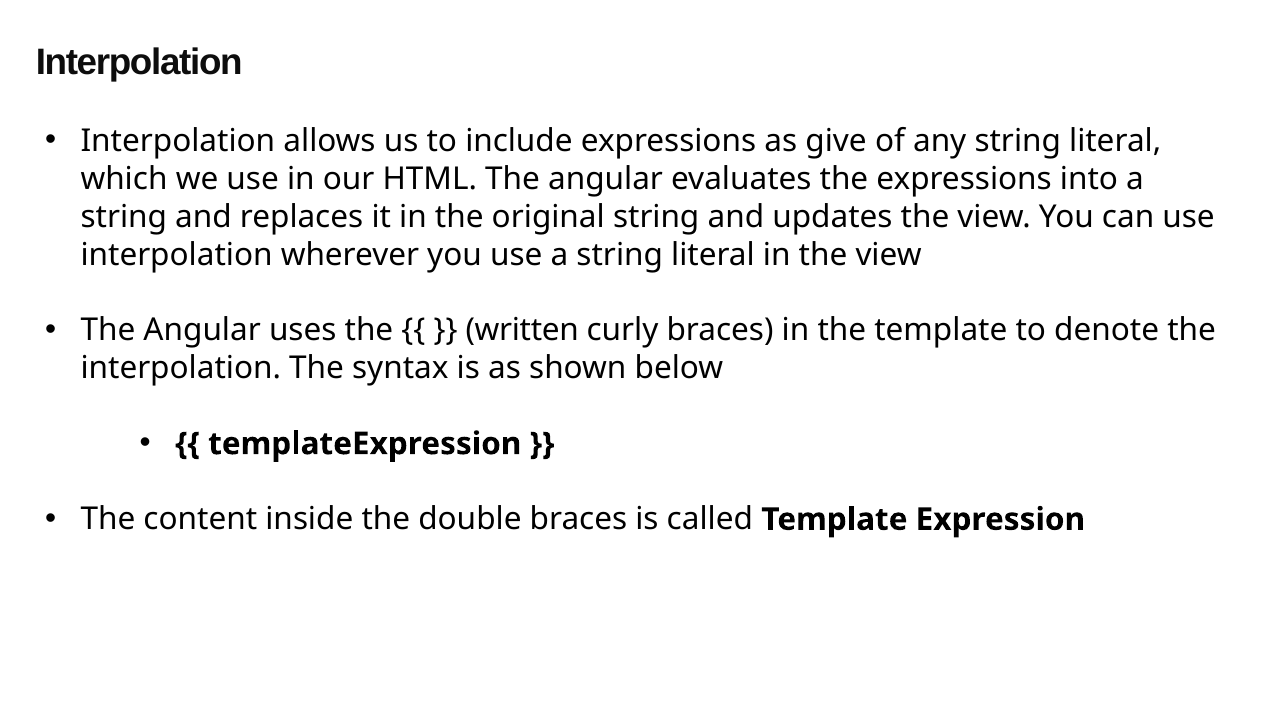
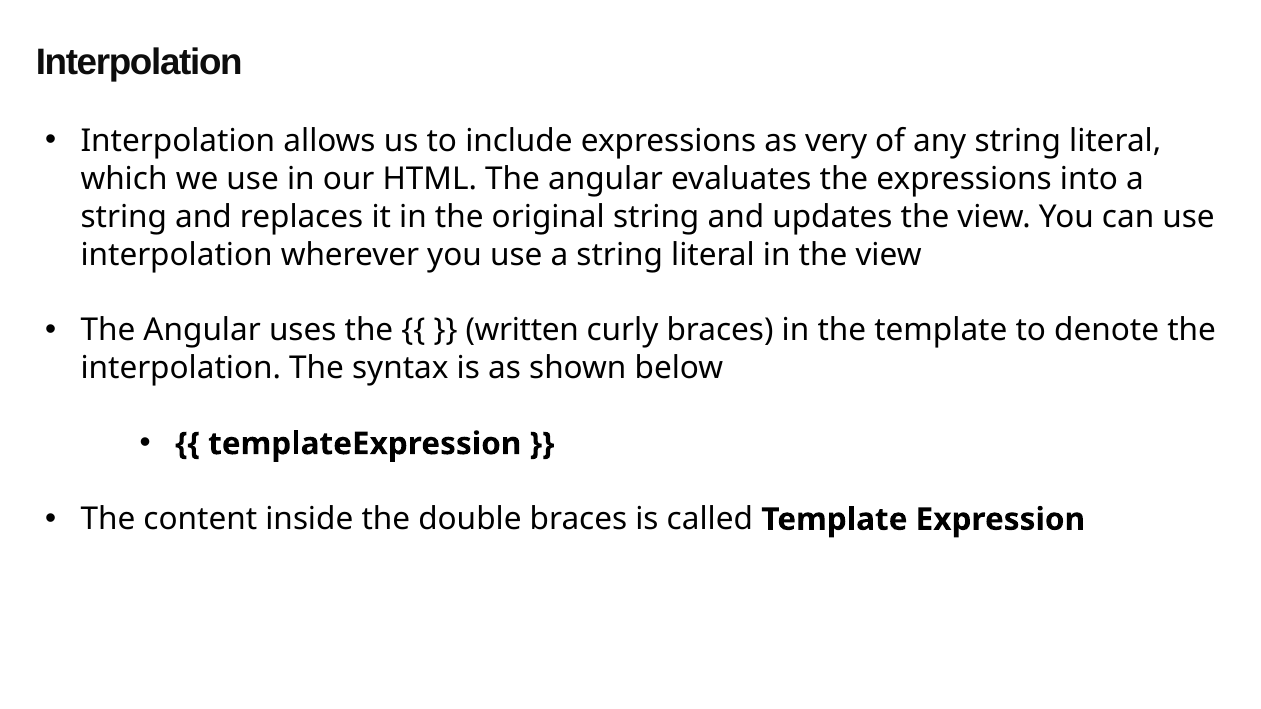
give: give -> very (836, 141)
